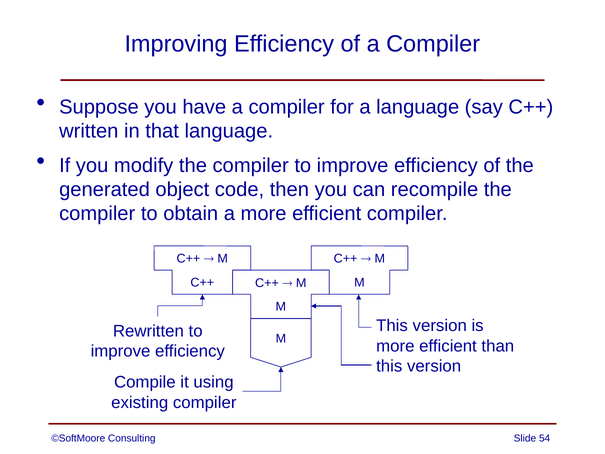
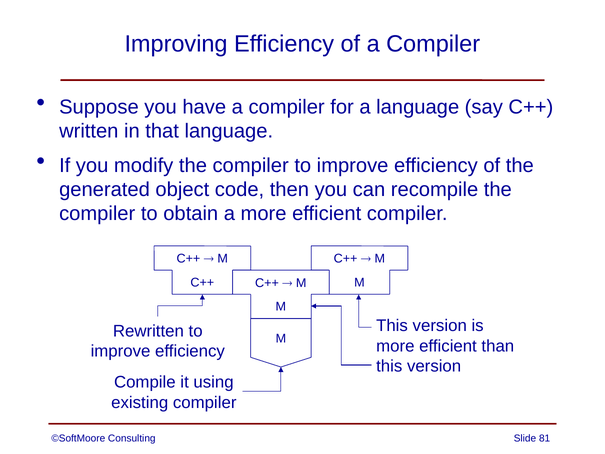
54: 54 -> 81 (545, 438)
